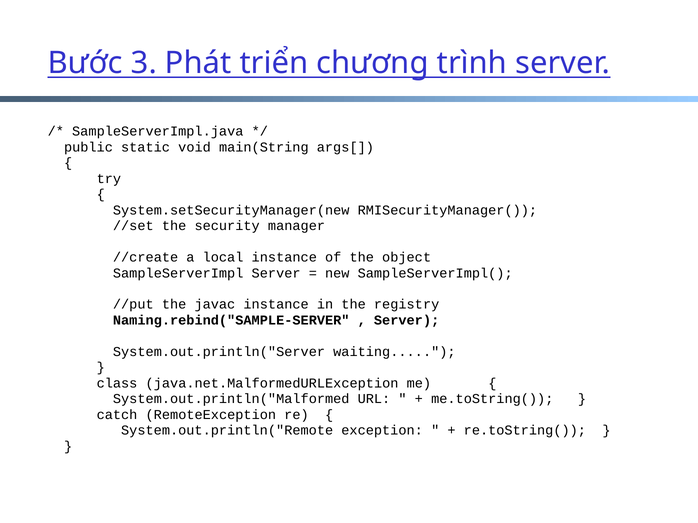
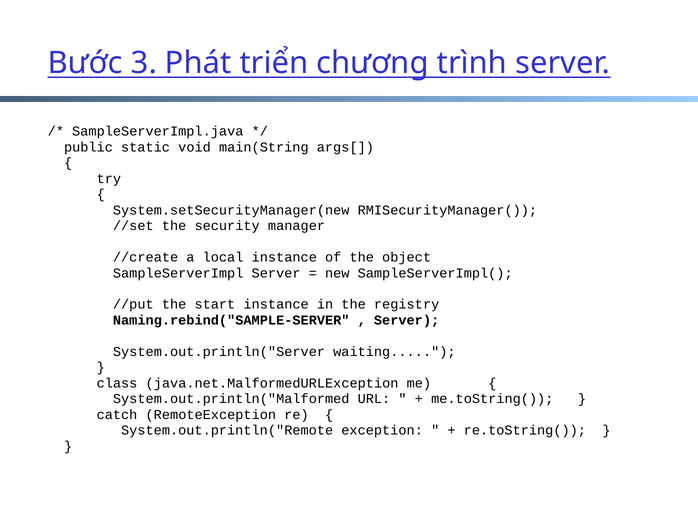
javac: javac -> start (215, 305)
